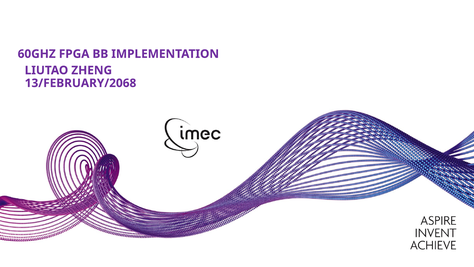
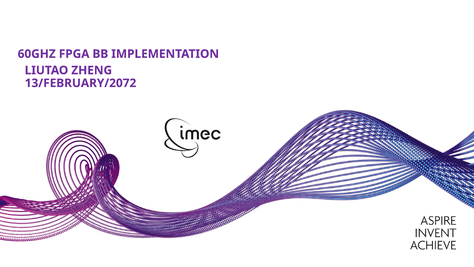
13/FEBRUARY/2068: 13/FEBRUARY/2068 -> 13/FEBRUARY/2072 (81, 83)
